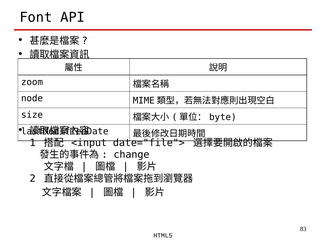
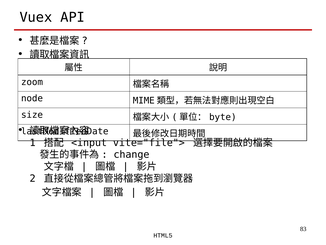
Font: Font -> Vuex (36, 17)
date="file">: date="file"> -> vite="file"> (149, 142)
